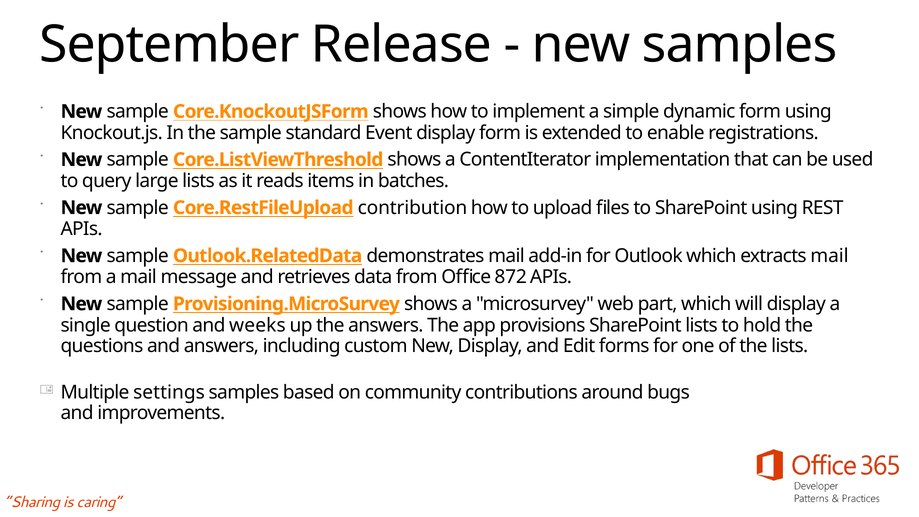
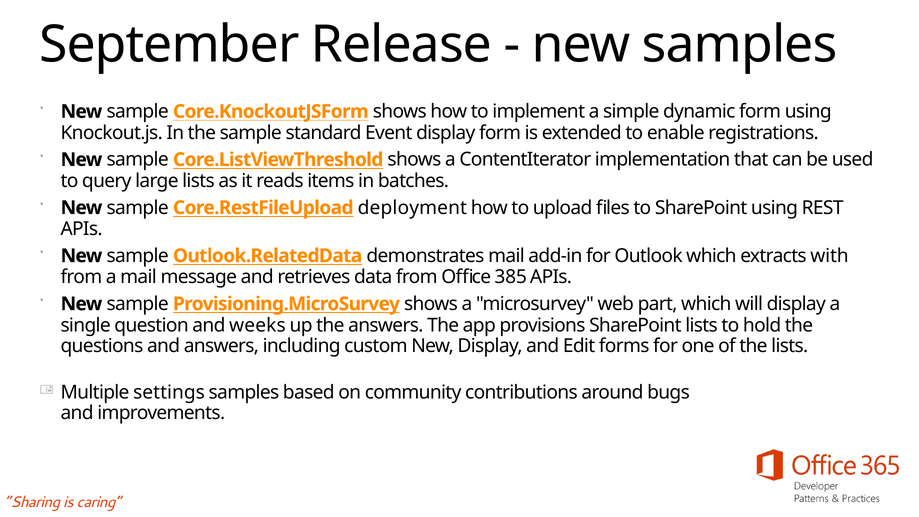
contribution: contribution -> deployment (412, 208)
extracts mail: mail -> with (829, 256)
872: 872 -> 385 (511, 277)
